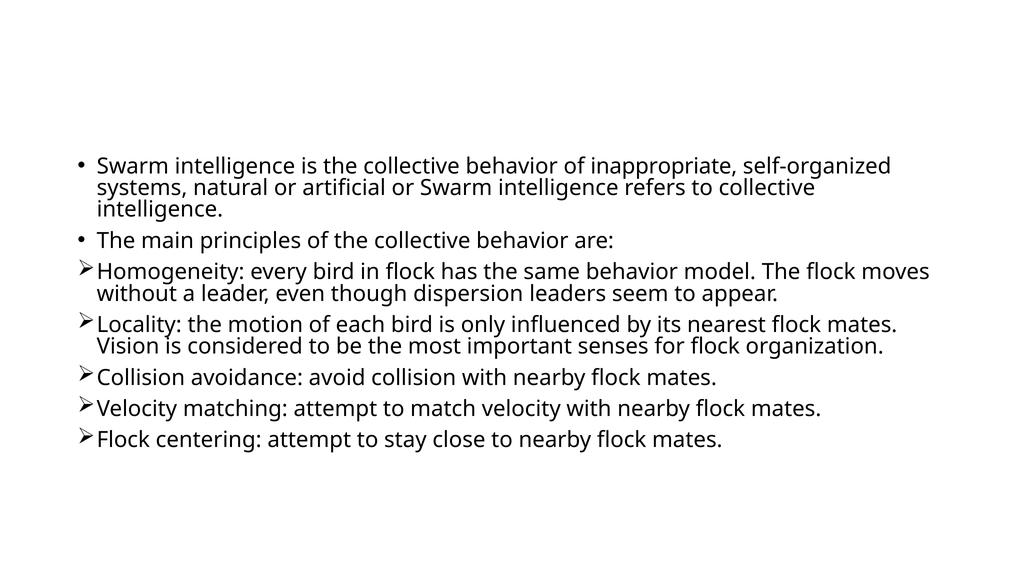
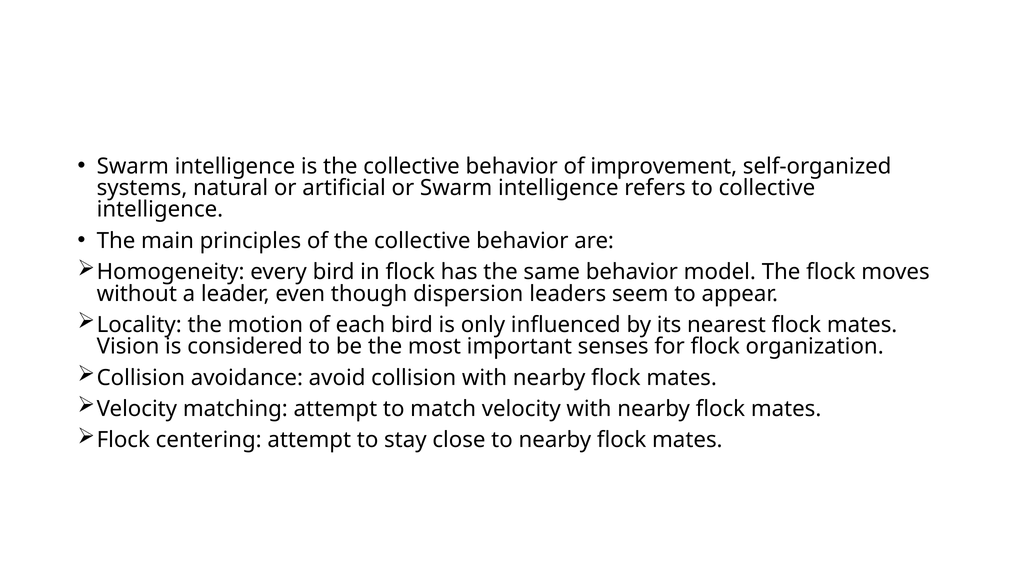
inappropriate: inappropriate -> improvement (664, 166)
